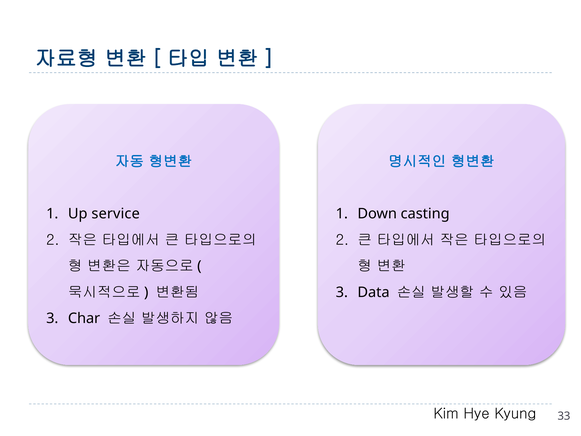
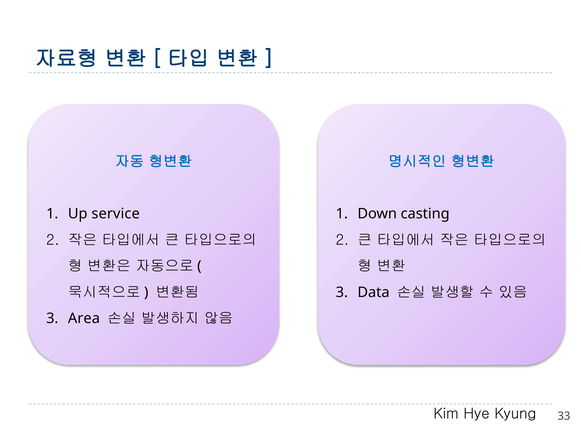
Char: Char -> Area (84, 318)
